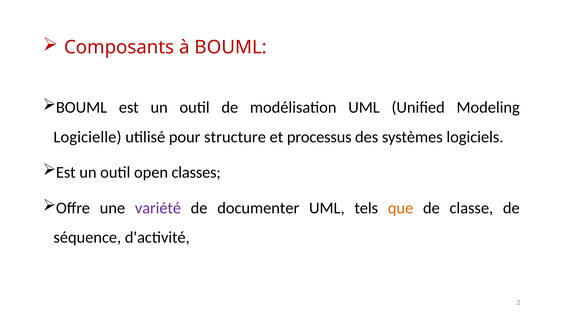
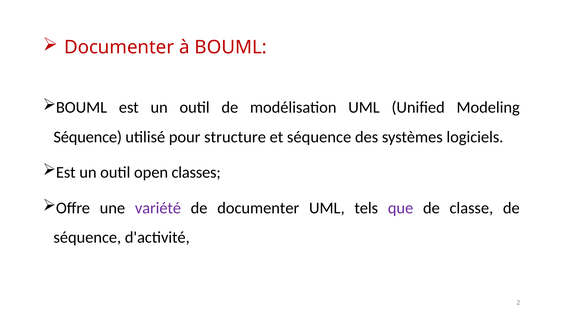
Composants: Composants -> Documenter (119, 47)
Logicielle: Logicielle -> Séquence (88, 137)
et processus: processus -> séquence (319, 137)
que colour: orange -> purple (401, 208)
